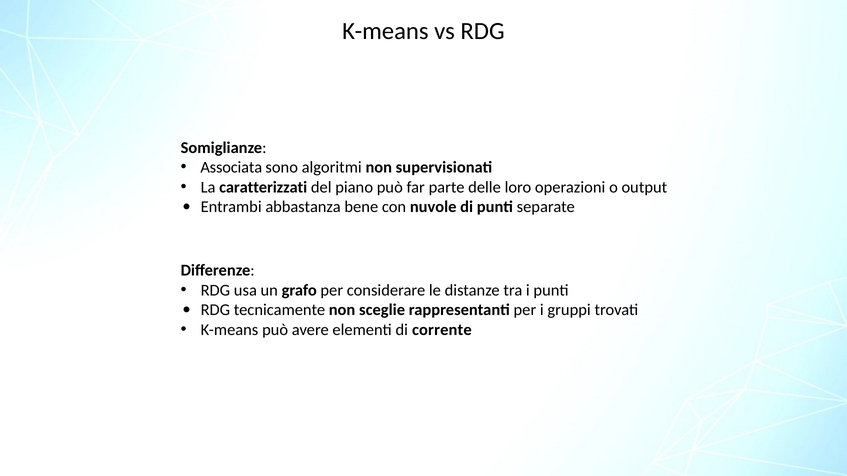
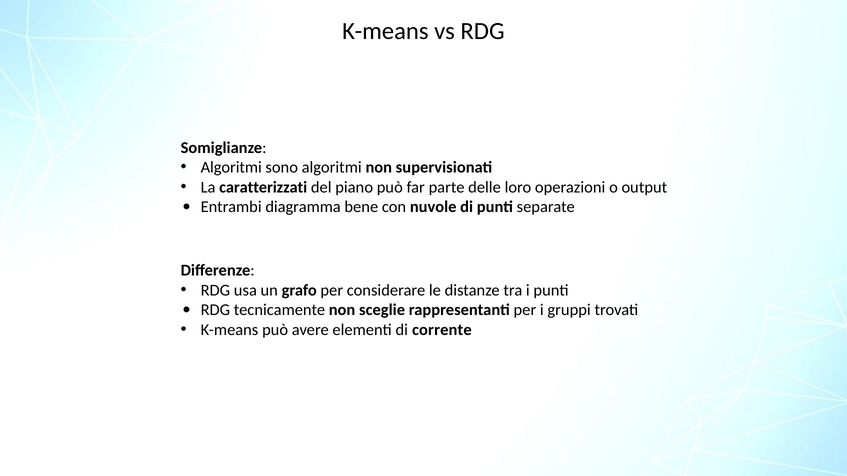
Associata: Associata -> Algoritmi (231, 168)
abbastanza: abbastanza -> diagramma (303, 207)
